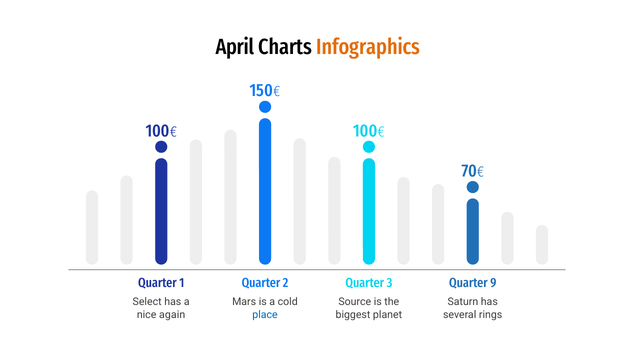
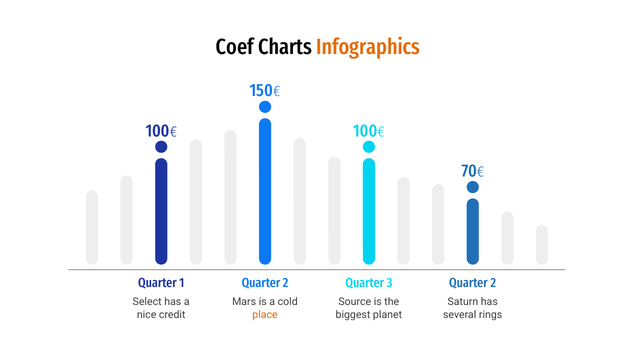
April: April -> Coef (235, 47)
9: 9 -> 2 (493, 284)
again: again -> credit (172, 315)
place colour: blue -> orange (265, 315)
